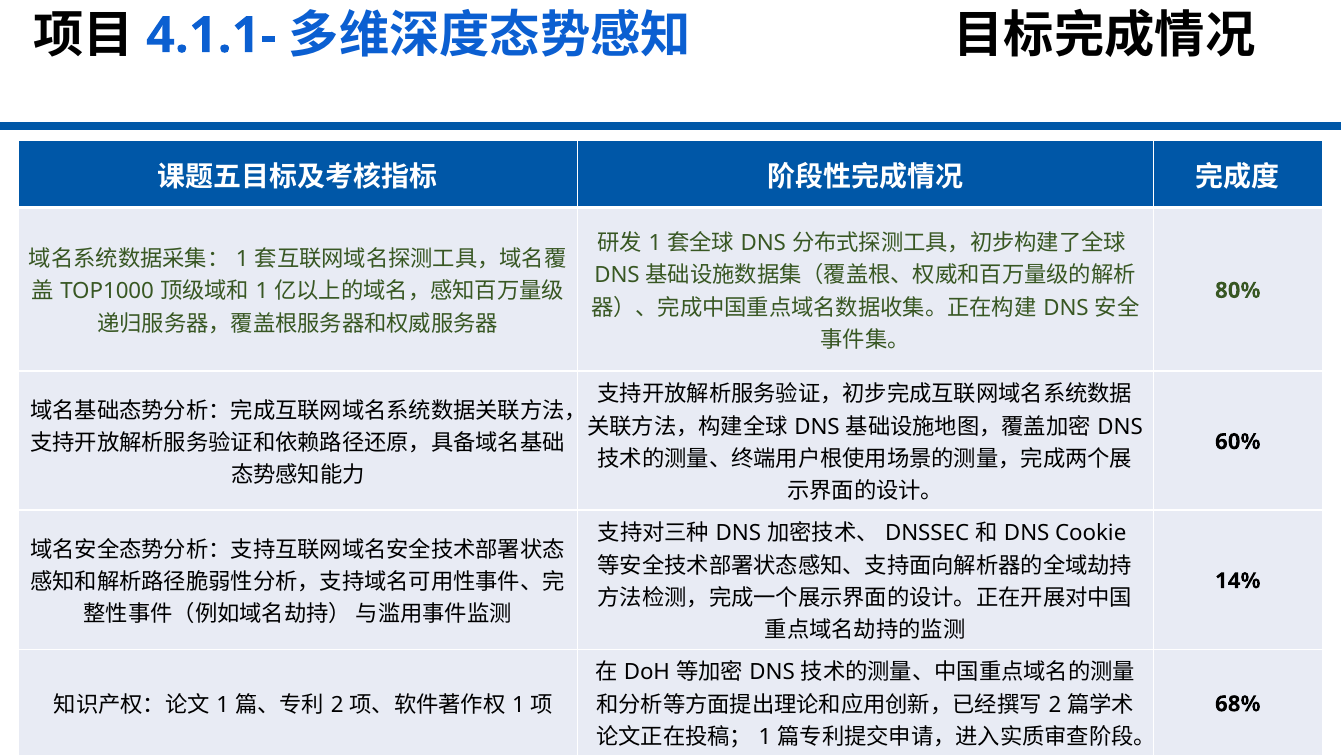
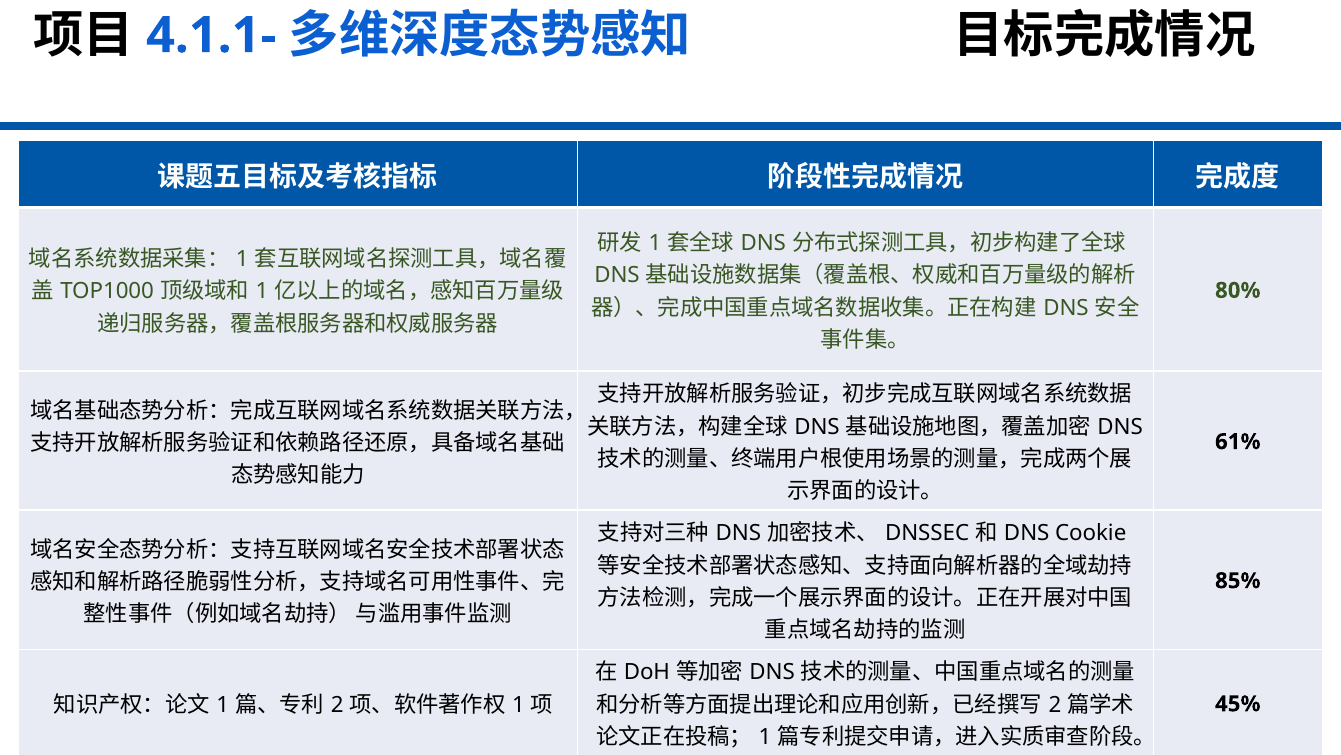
60%: 60% -> 61% (1238, 441)
14%: 14% -> 85% (1238, 580)
68%: 68% -> 45% (1238, 703)
